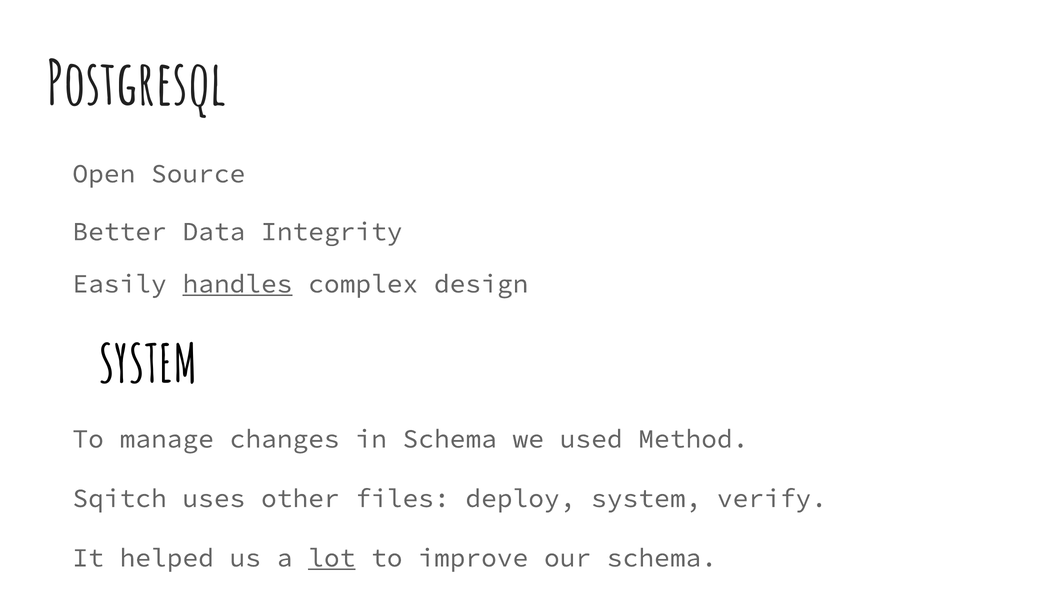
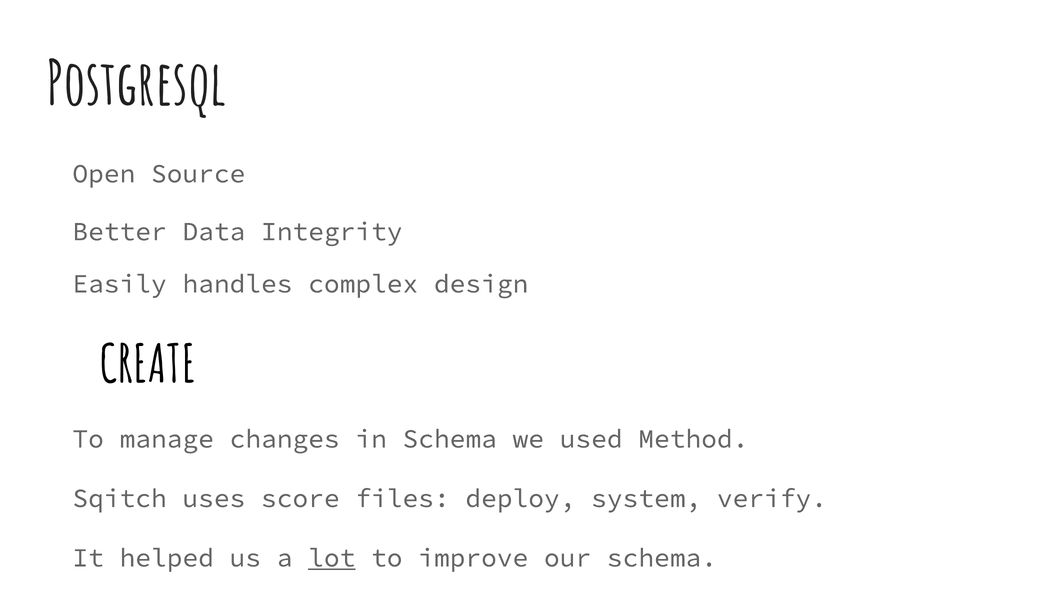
handles underline: present -> none (237, 284)
SYSTEM: SYSTEM -> CREATE (148, 365)
other: other -> score (300, 498)
